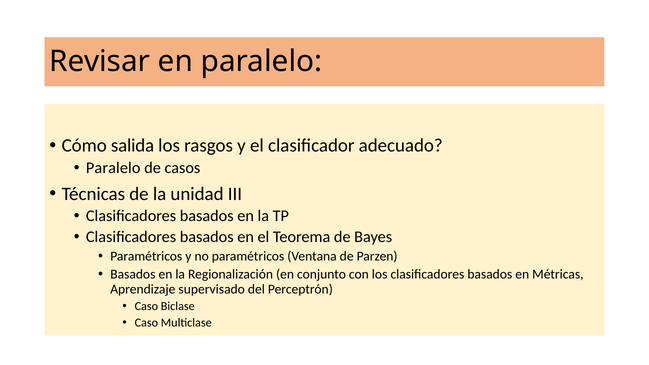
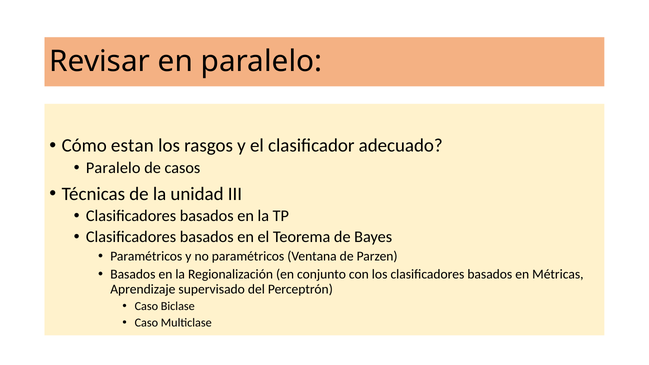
salida: salida -> estan (132, 146)
